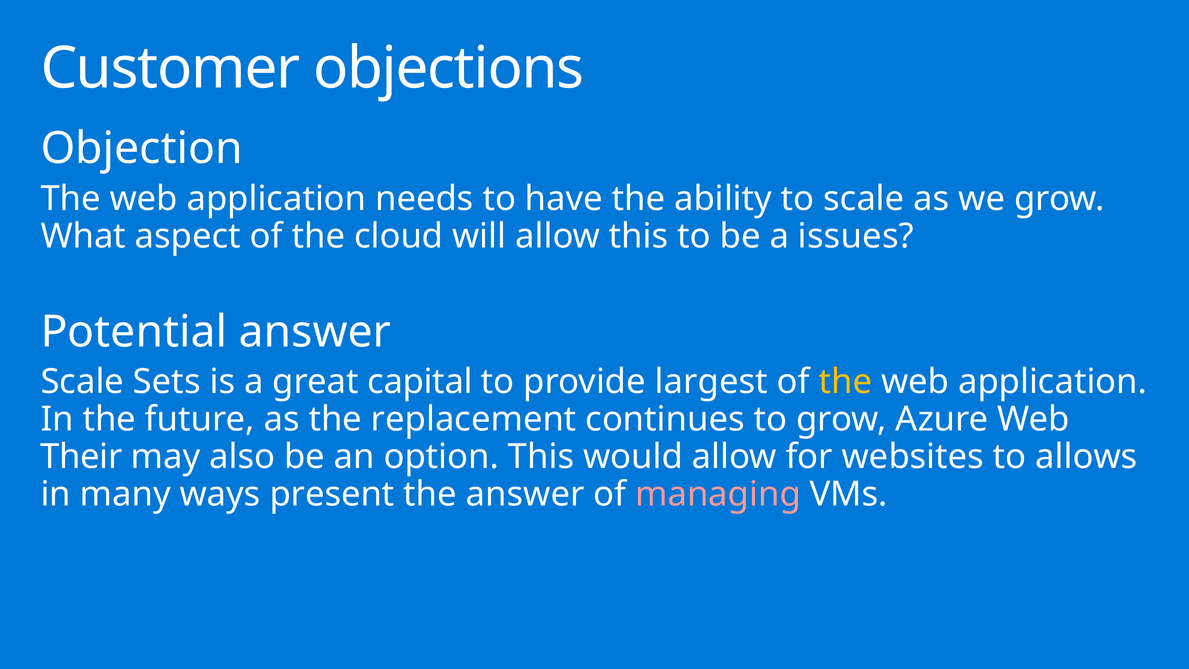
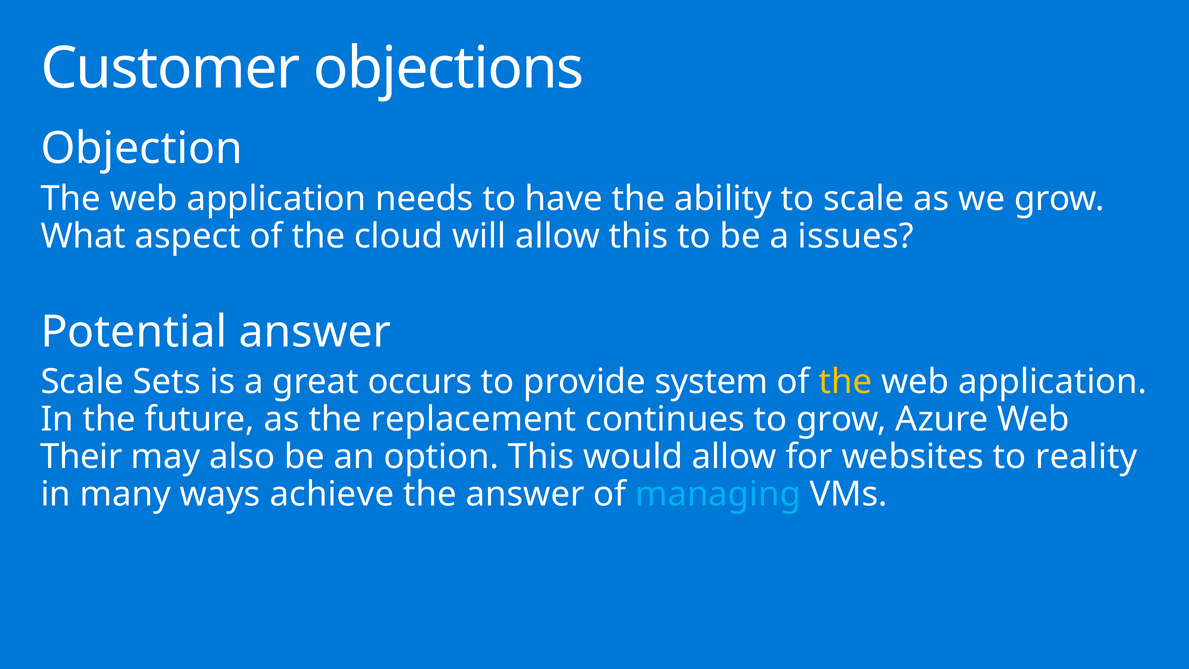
capital: capital -> occurs (420, 382)
largest: largest -> system (712, 382)
allows: allows -> reality (1086, 457)
present: present -> achieve (332, 494)
managing colour: pink -> light blue (718, 494)
